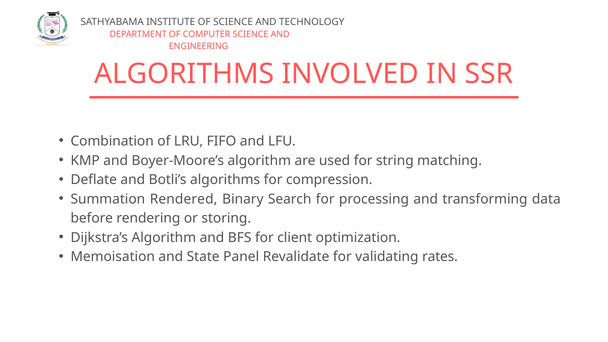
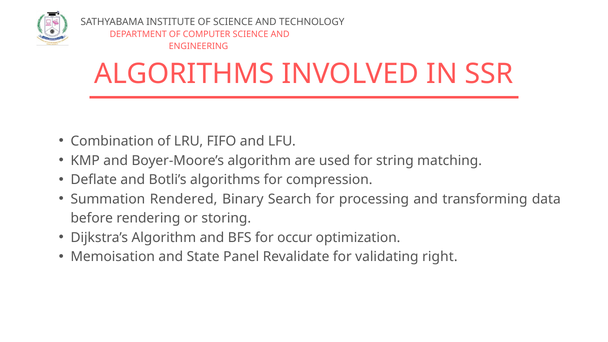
client: client -> occur (295, 238)
rates: rates -> right (440, 257)
